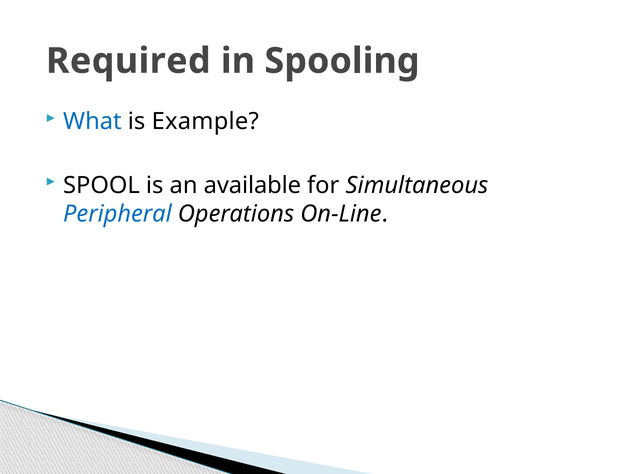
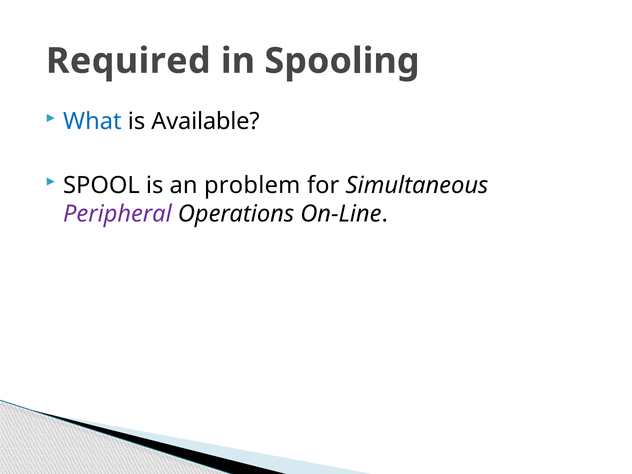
Example: Example -> Available (205, 121)
available: available -> problem (252, 185)
Peripheral colour: blue -> purple (117, 214)
